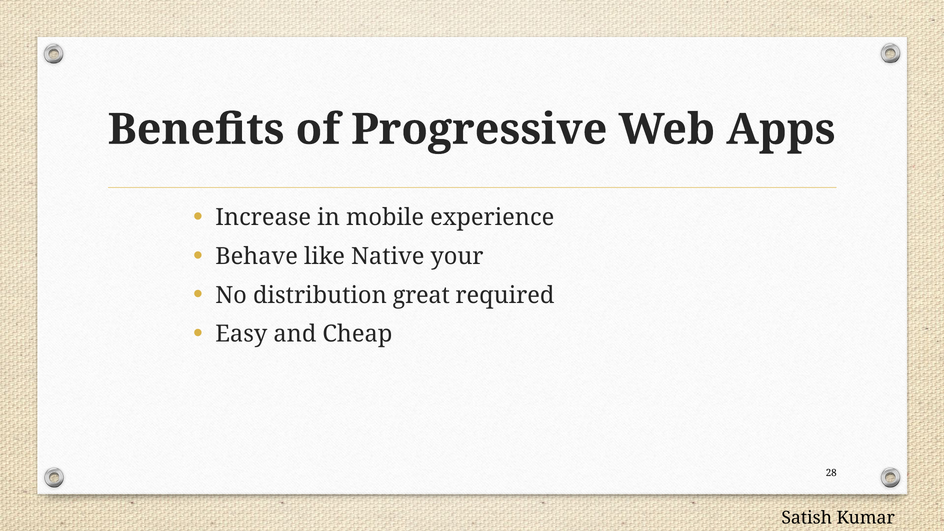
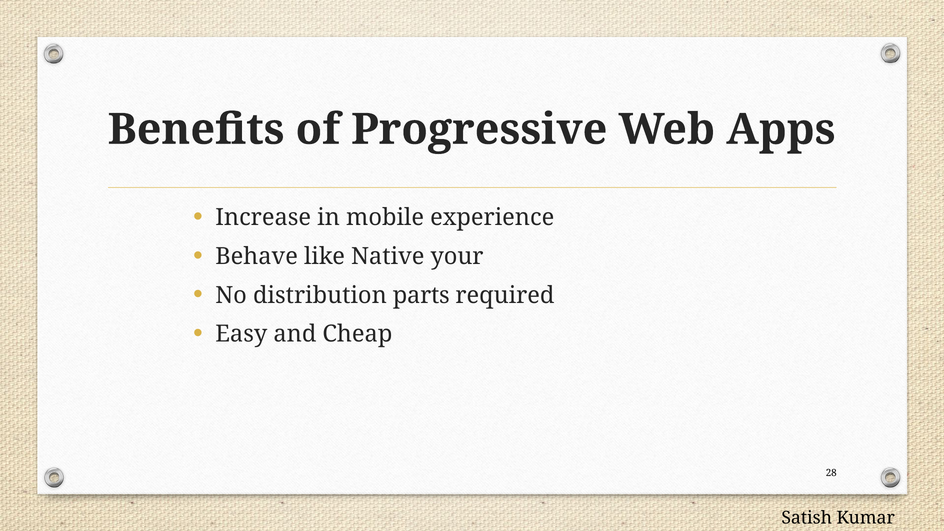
great: great -> parts (421, 295)
